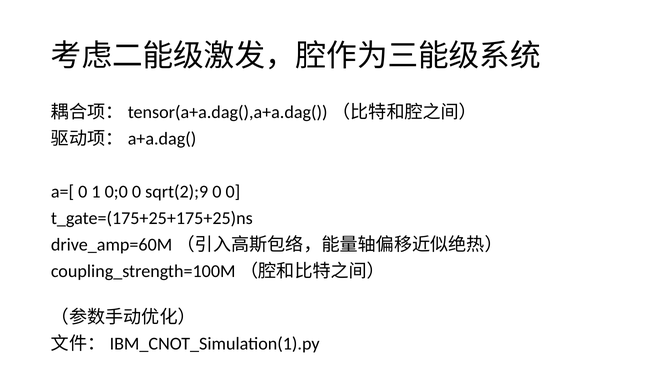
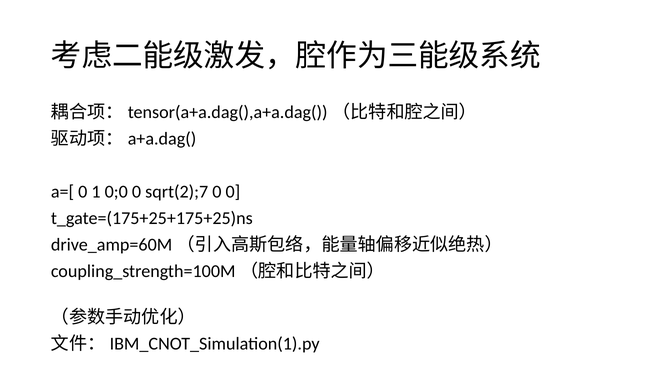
sqrt(2);9: sqrt(2);9 -> sqrt(2);7 (177, 192)
